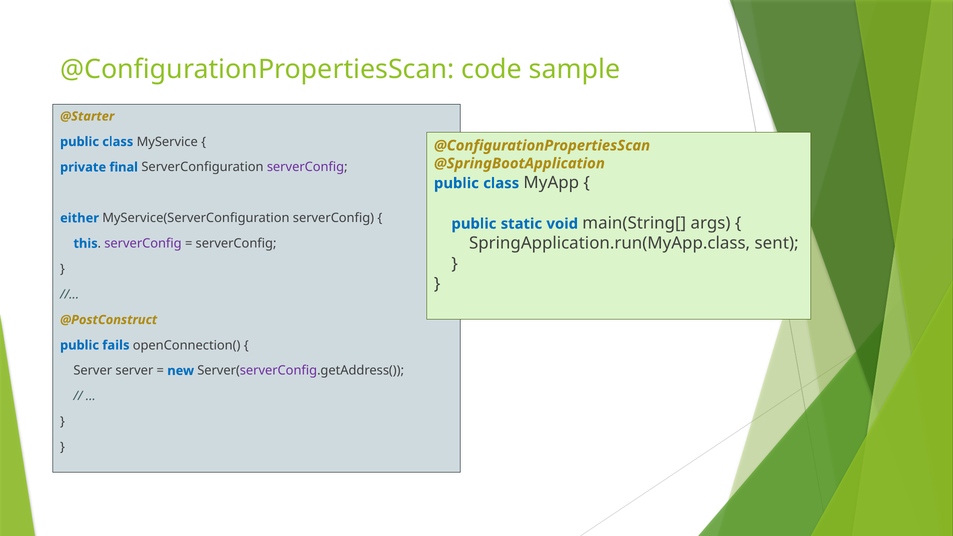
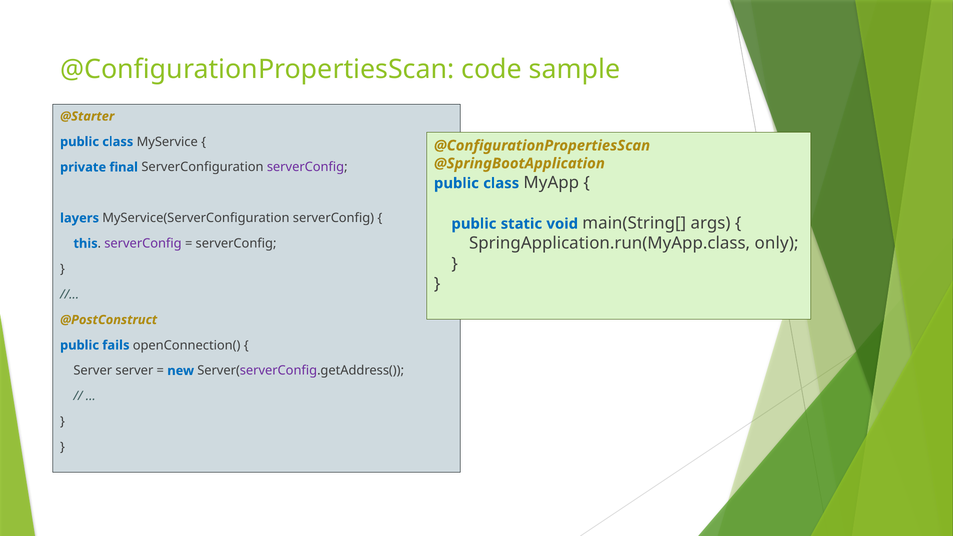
either: either -> layers (80, 218)
sent: sent -> only (777, 243)
